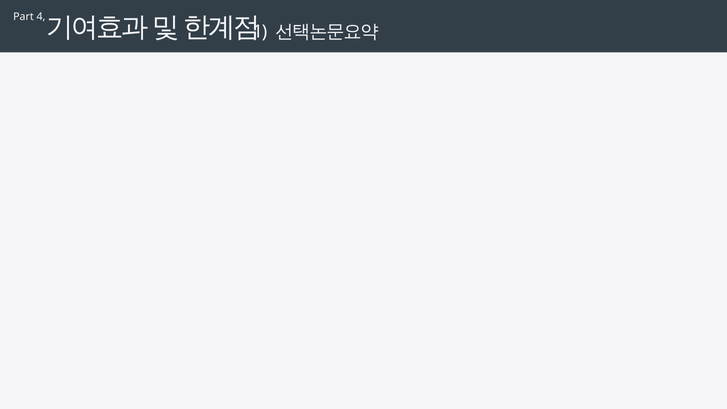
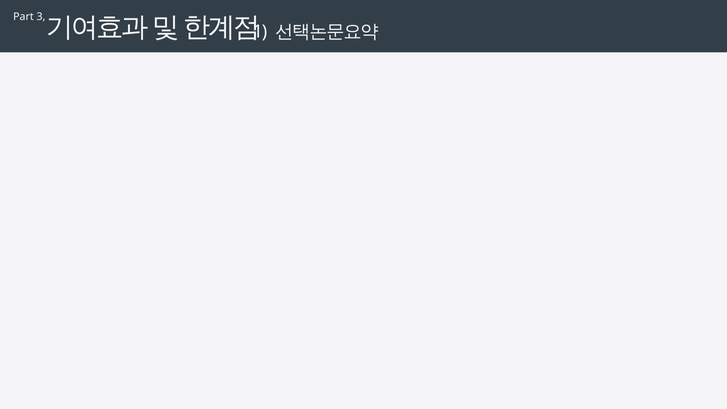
4: 4 -> 3 (41, 17)
